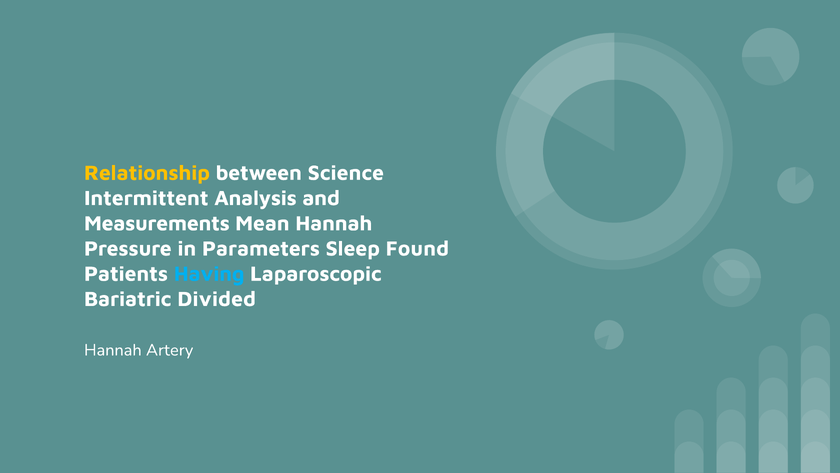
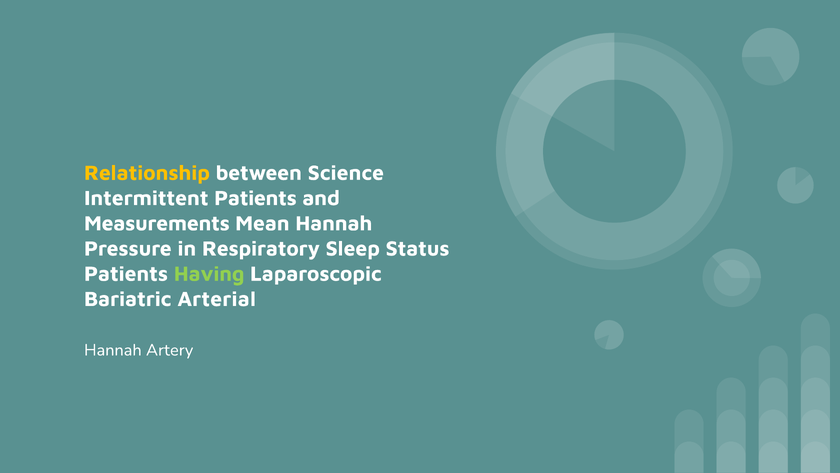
Intermittent Analysis: Analysis -> Patients (255, 198)
Parameters: Parameters -> Respiratory (261, 248)
Found: Found -> Status (418, 248)
Having colour: light blue -> light green (209, 274)
Divided: Divided -> Arterial (217, 299)
